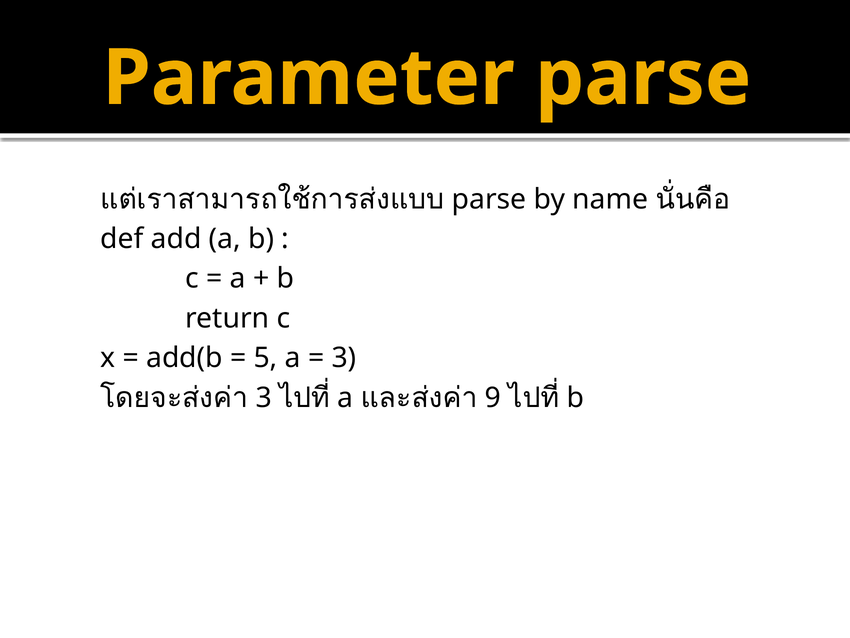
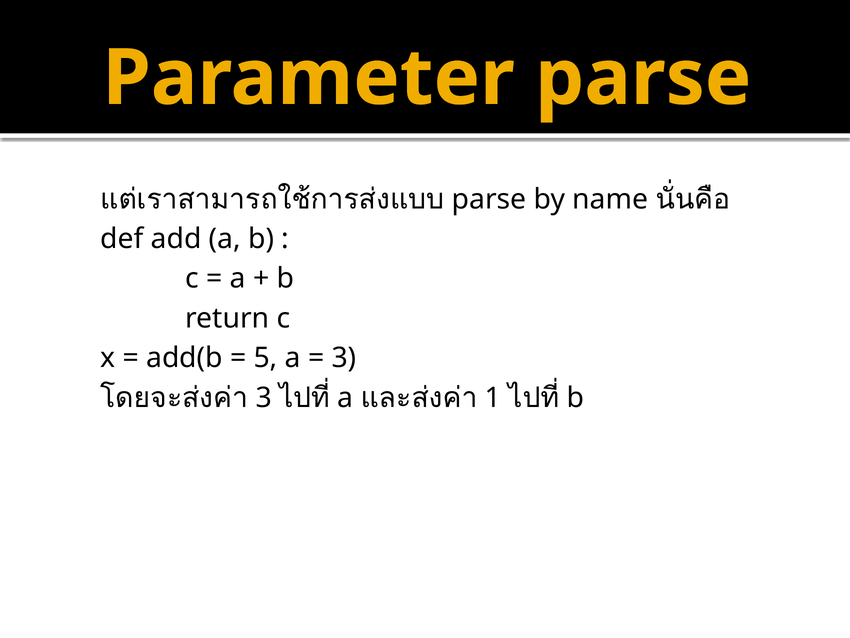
9: 9 -> 1 (493, 397)
